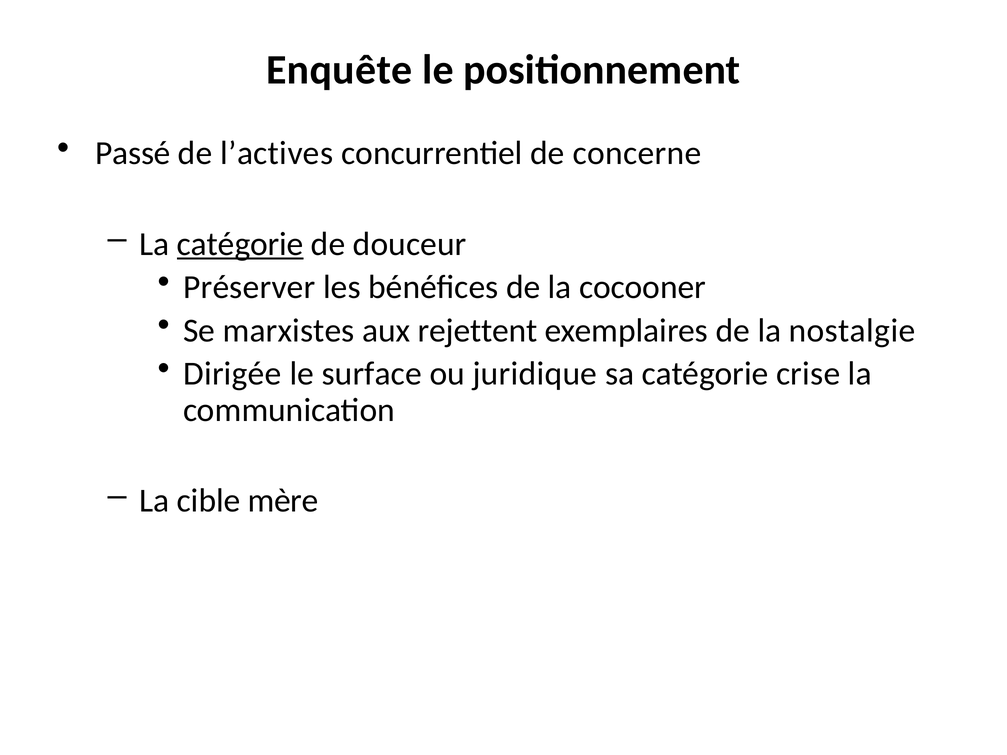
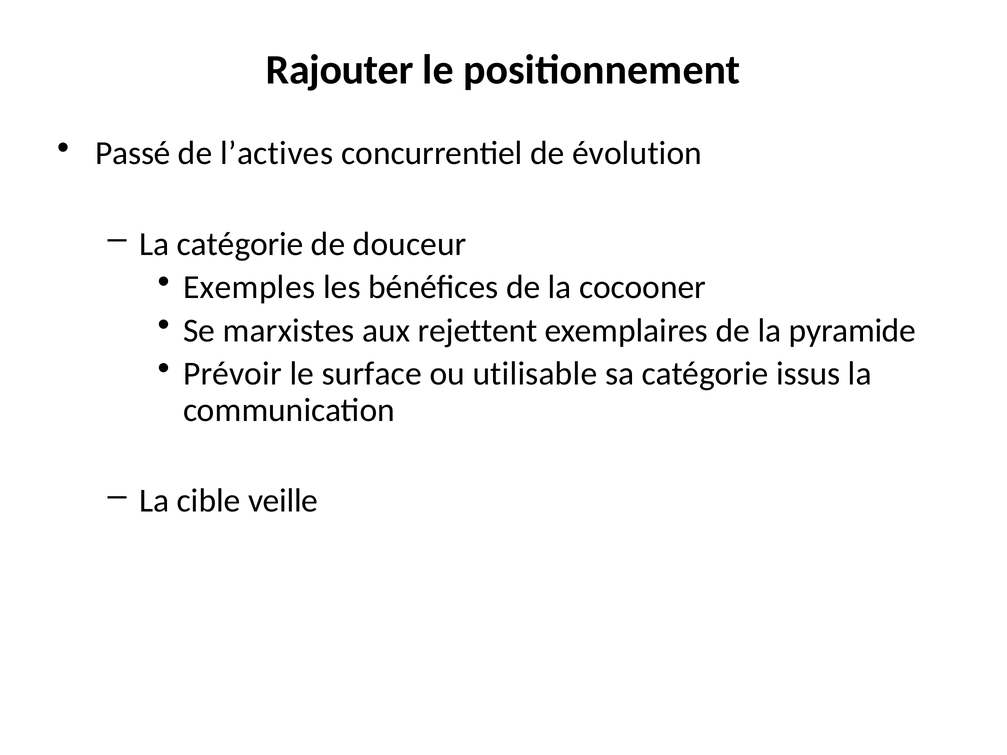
Enquête: Enquête -> Rajouter (340, 70)
concerne: concerne -> évolution (637, 153)
catégorie underline: present -> none (240, 244)
Préserver: Préserver -> Exemples (249, 287)
nostalgie: nostalgie -> pyramide (852, 331)
Dirigée: Dirigée -> Prévoir (232, 374)
juridique: juridique -> utilisable (535, 374)
crise: crise -> issus (808, 374)
mère: mère -> veille (283, 501)
